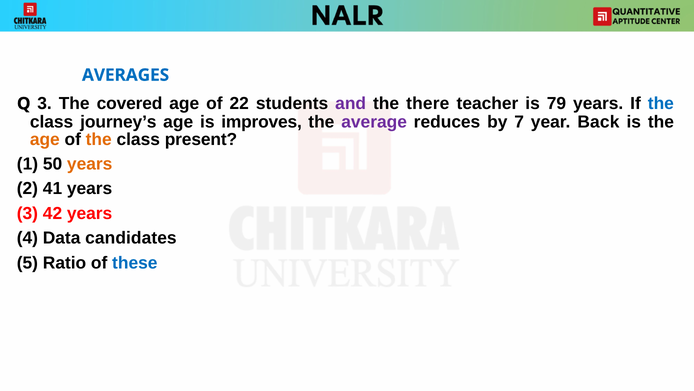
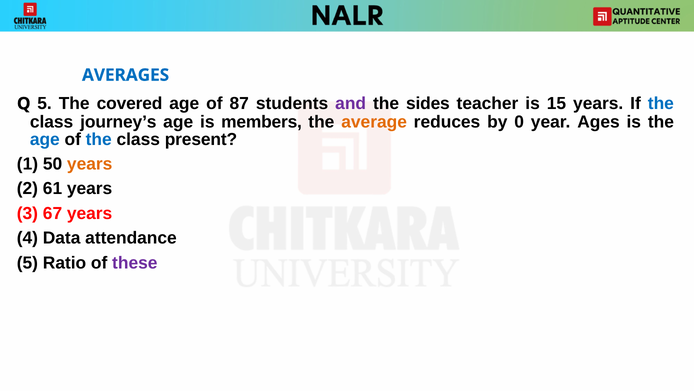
Q 3: 3 -> 5 (45, 103)
22: 22 -> 87 (239, 103)
there: there -> sides (428, 103)
79: 79 -> 15 (556, 103)
improves: improves -> members (262, 122)
average colour: purple -> orange (374, 122)
7: 7 -> 0 (519, 122)
Back: Back -> Ages (598, 122)
age colour: orange -> blue (45, 139)
the colour: orange -> blue (99, 139)
41: 41 -> 61 (53, 188)
42: 42 -> 67 (53, 213)
candidates: candidates -> attendance (131, 238)
these colour: blue -> purple (135, 262)
